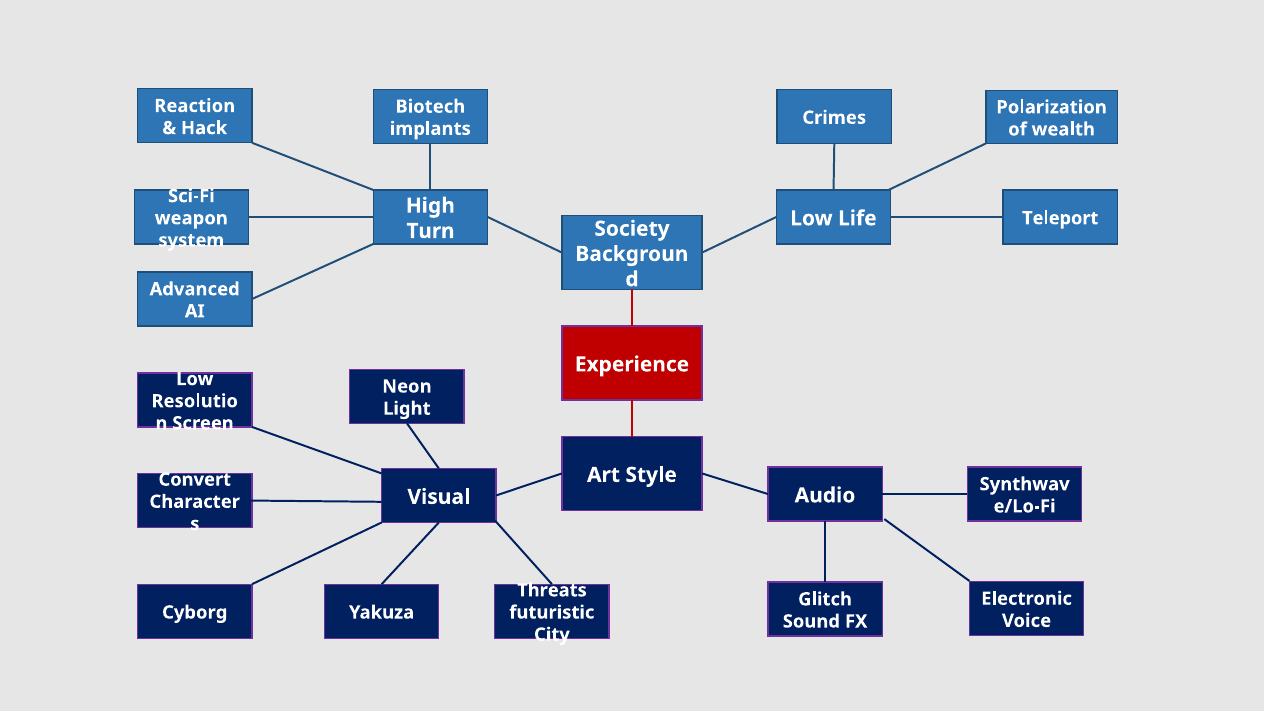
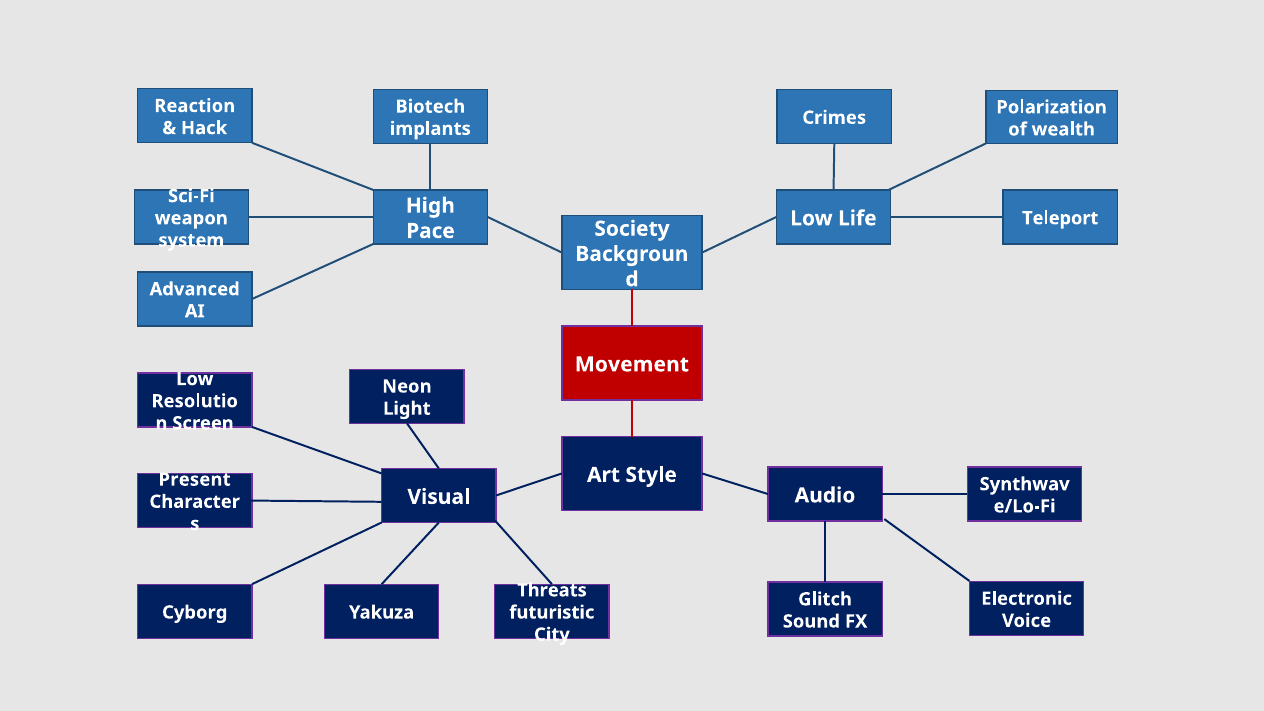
Turn: Turn -> Pace (430, 231)
Experience: Experience -> Movement (632, 364)
Convert: Convert -> Present (195, 480)
